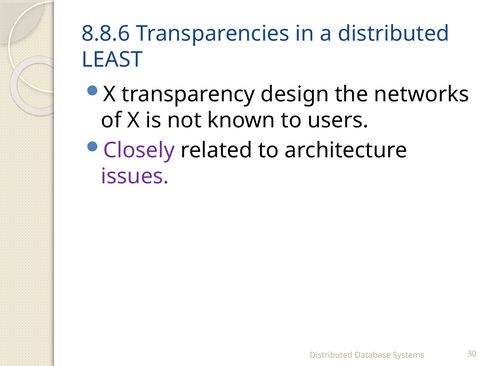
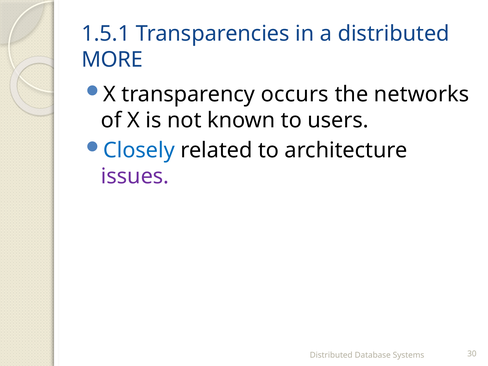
8.8.6: 8.8.6 -> 1.5.1 (106, 34)
LEAST: LEAST -> MORE (112, 60)
design: design -> occurs (295, 94)
Closely colour: purple -> blue (139, 150)
